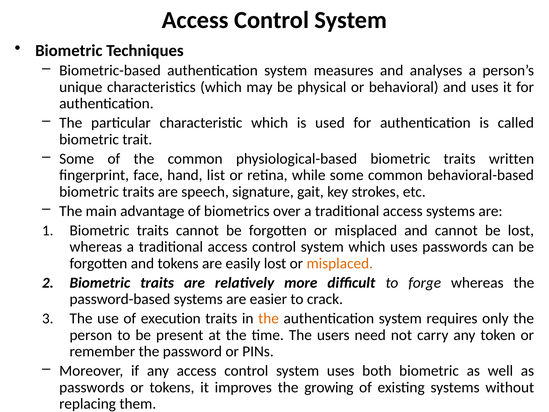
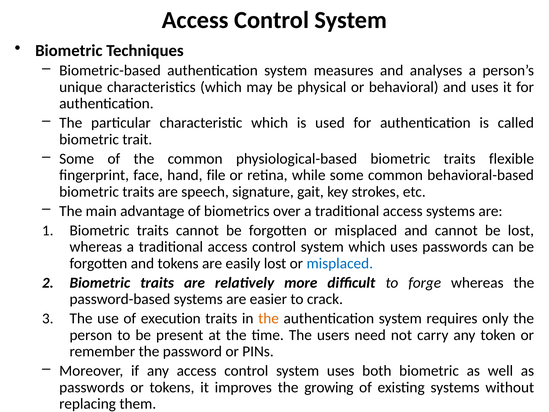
written: written -> flexible (512, 159)
list: list -> file (216, 175)
misplaced colour: orange -> blue (340, 263)
